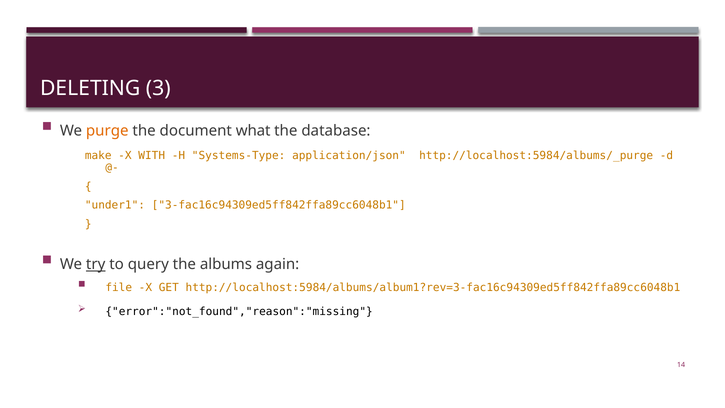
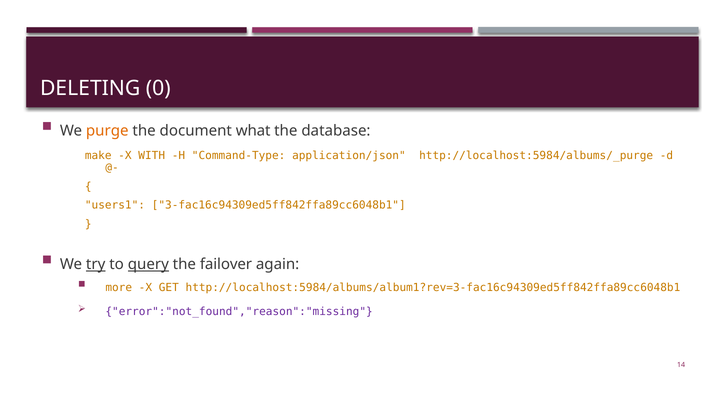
3: 3 -> 0 (158, 88)
Systems-Type: Systems-Type -> Command-Type (239, 156)
under1: under1 -> users1 (115, 205)
query underline: none -> present (148, 264)
albums: albums -> failover (226, 264)
file: file -> more (119, 287)
error":"not_found","reason":"missing colour: black -> purple (239, 312)
